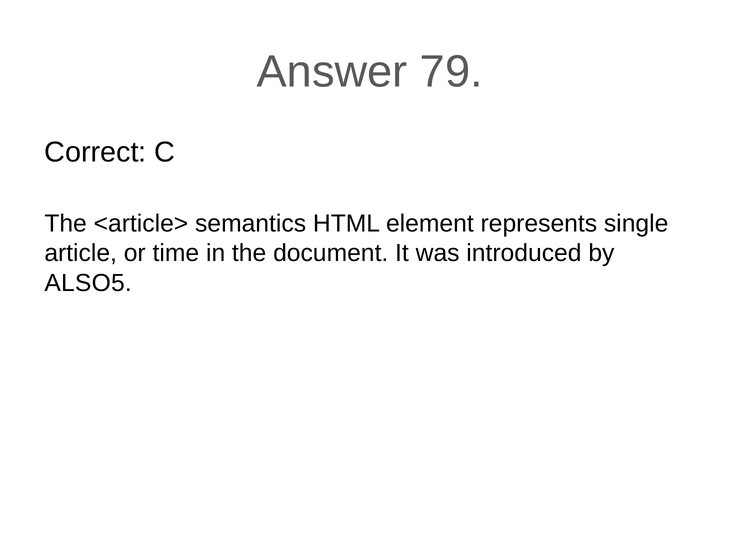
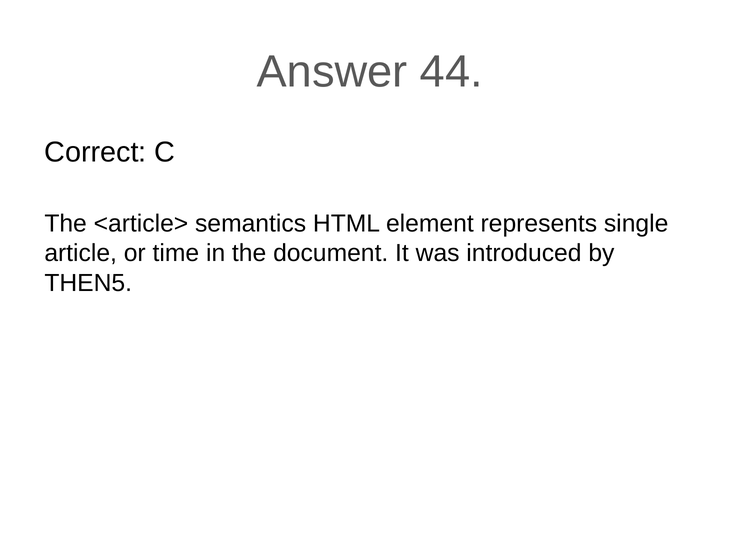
79: 79 -> 44 (451, 72)
ALSO5: ALSO5 -> THEN5 (88, 283)
